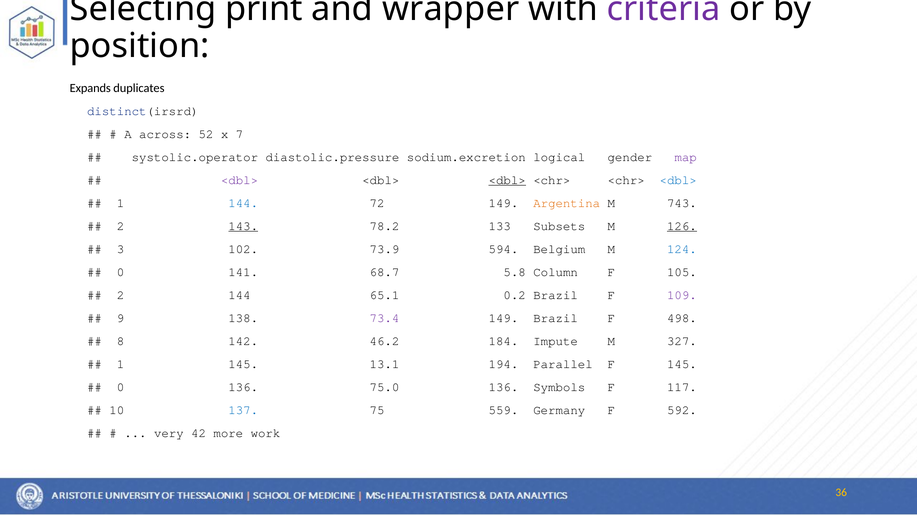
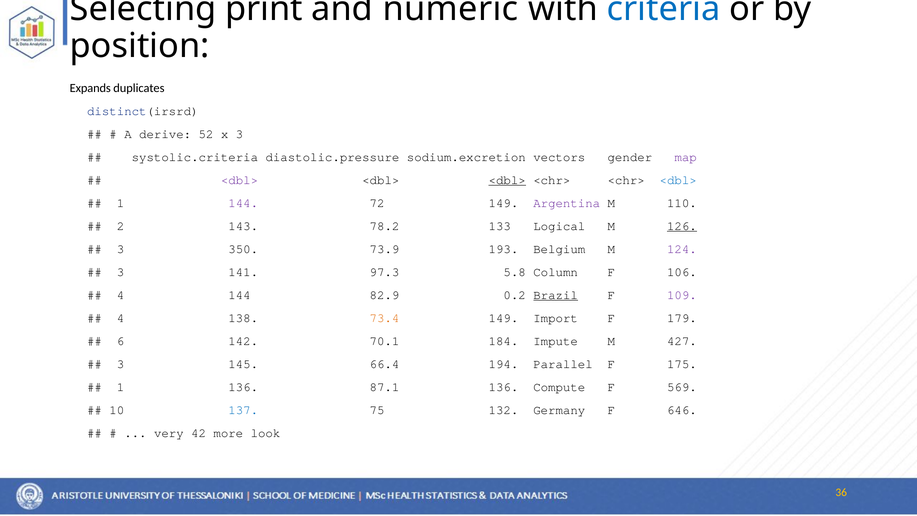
wrapper: wrapper -> numeric (451, 9)
criteria colour: purple -> blue (664, 9)
across: across -> derive (165, 134)
x 7: 7 -> 3 (239, 134)
systolic.operator: systolic.operator -> systolic.criteria (195, 157)
logical: logical -> vectors (559, 157)
144 colour: blue -> purple (243, 203)
Argentina colour: orange -> purple (567, 203)
743: 743 -> 110 (682, 203)
143 underline: present -> none (243, 226)
Subsets: Subsets -> Logical (559, 226)
102: 102 -> 350 (243, 249)
594: 594 -> 193 (503, 249)
124 colour: blue -> purple (682, 249)
0: 0 -> 3 (121, 272)
68.7: 68.7 -> 97.3 (384, 272)
105: 105 -> 106 (682, 272)
2: 2 -> 4 (121, 295)
65.1: 65.1 -> 82.9 (384, 295)
Brazil underline: none -> present (556, 295)
9: 9 -> 4 (121, 318)
73.4 colour: purple -> orange (384, 318)
149 Brazil: Brazil -> Import (556, 318)
498: 498 -> 179 (682, 318)
8: 8 -> 6 (121, 341)
46.2: 46.2 -> 70.1 (384, 341)
327: 327 -> 427 (682, 341)
1: 1 -> 3 (121, 364)
13.1: 13.1 -> 66.4 (384, 364)
F 145: 145 -> 175 (682, 364)
0: 0 -> 1 (121, 387)
75.0: 75.0 -> 87.1 (384, 387)
Symbols: Symbols -> Compute (559, 387)
117: 117 -> 569 (682, 387)
559: 559 -> 132 (503, 410)
592: 592 -> 646 (682, 410)
work: work -> look (266, 433)
